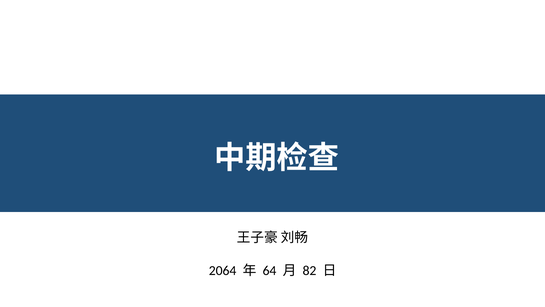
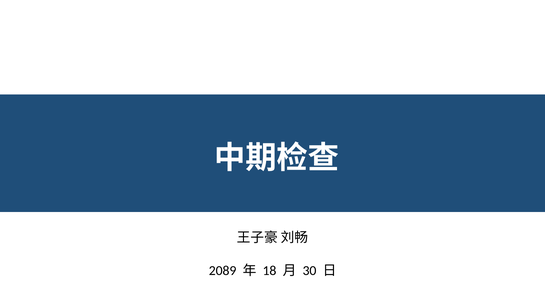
2064: 2064 -> 2089 (223, 270)
64: 64 -> 18 (269, 270)
82: 82 -> 30 (309, 270)
